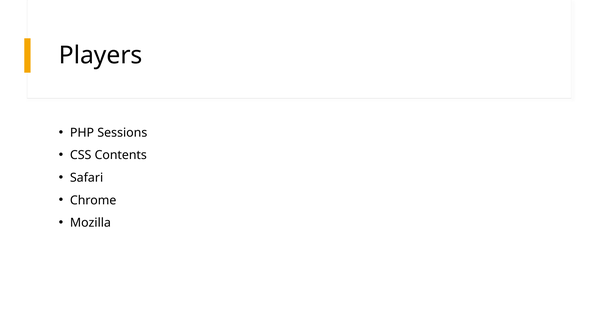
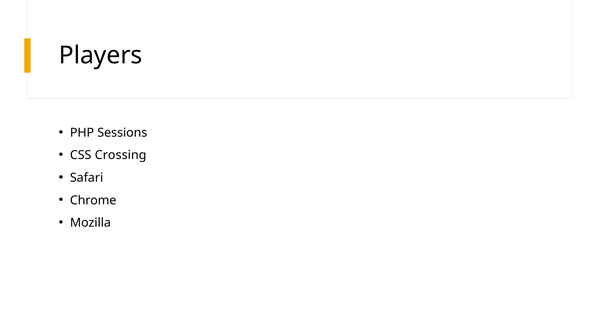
Contents: Contents -> Crossing (121, 155)
